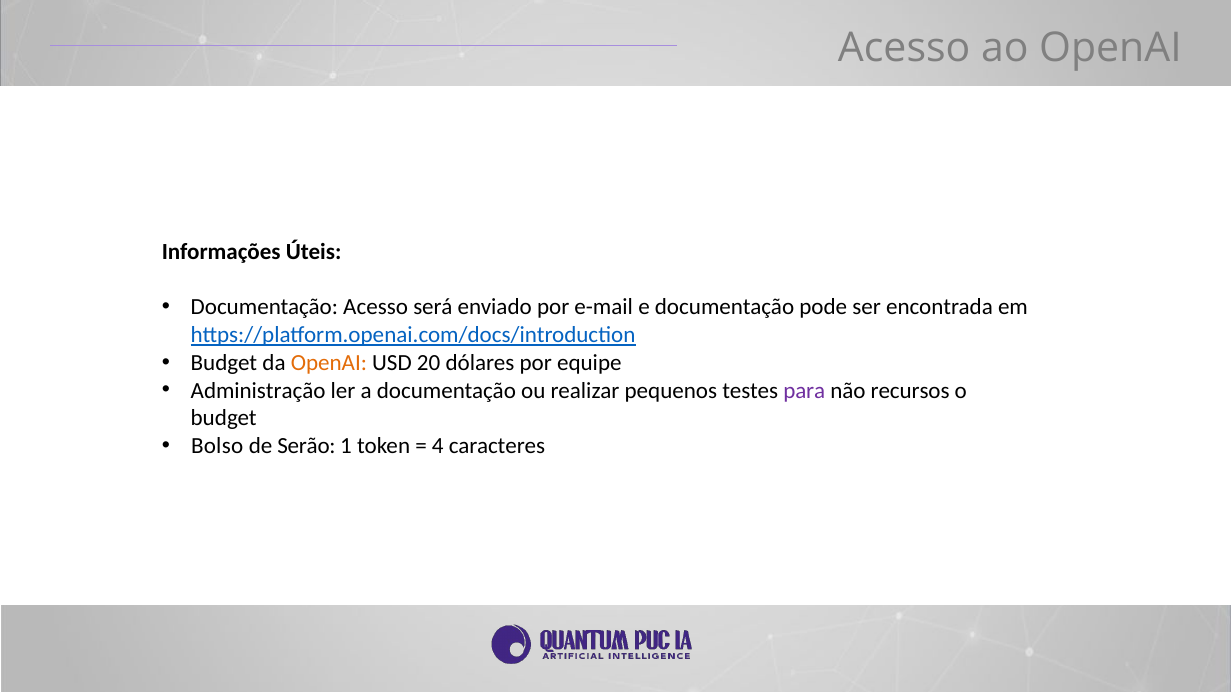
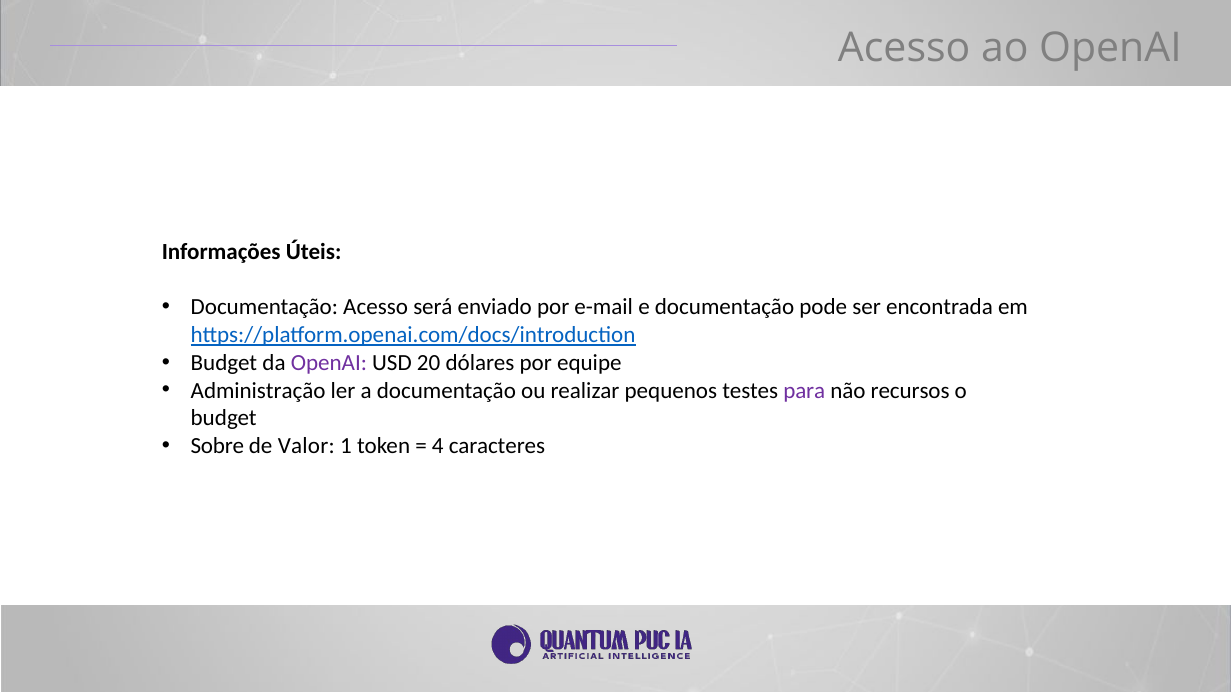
OpenAI colour: orange -> purple (329, 363)
Bolso: Bolso -> Sobre (217, 446)
Serão: Serão -> Valor (306, 446)
